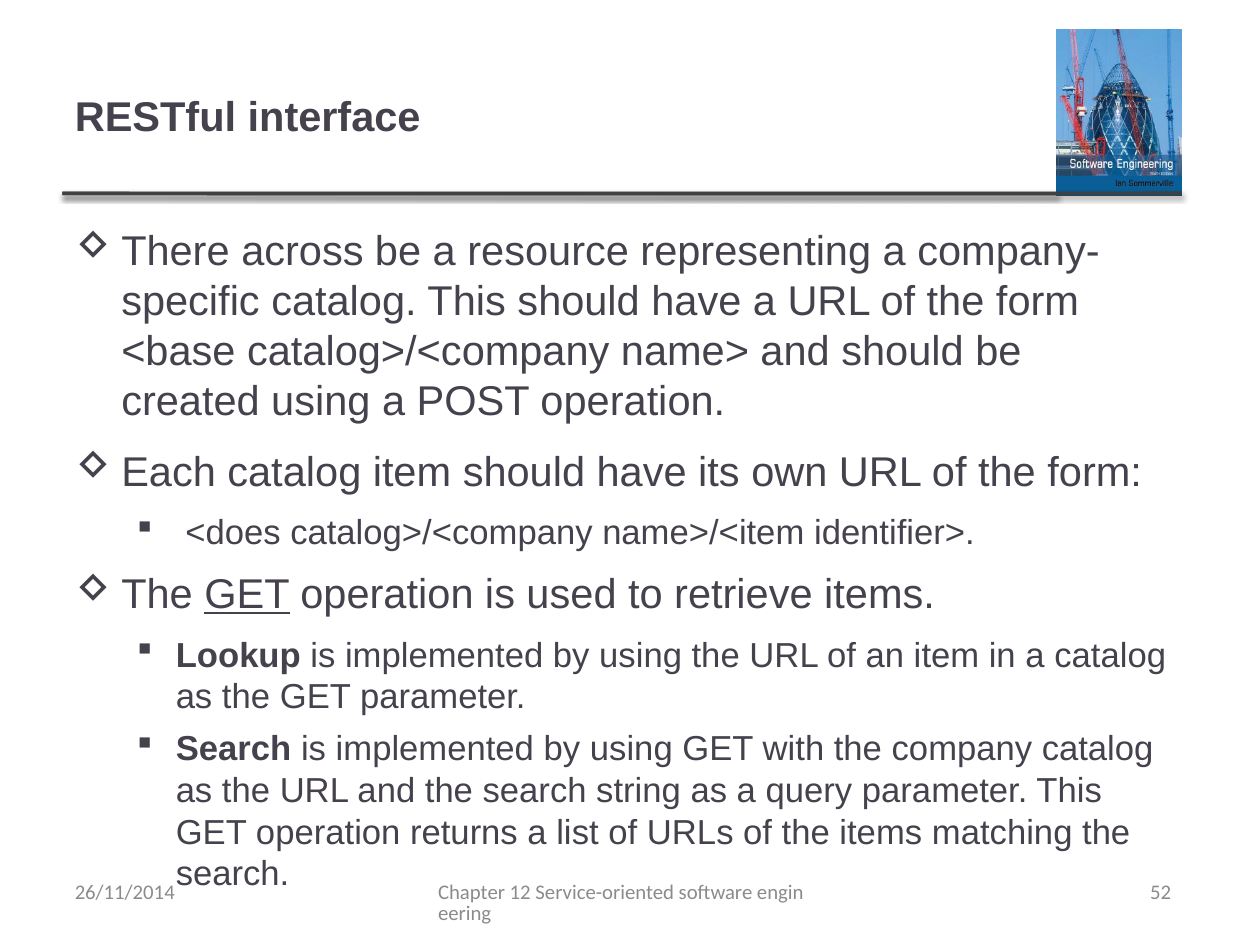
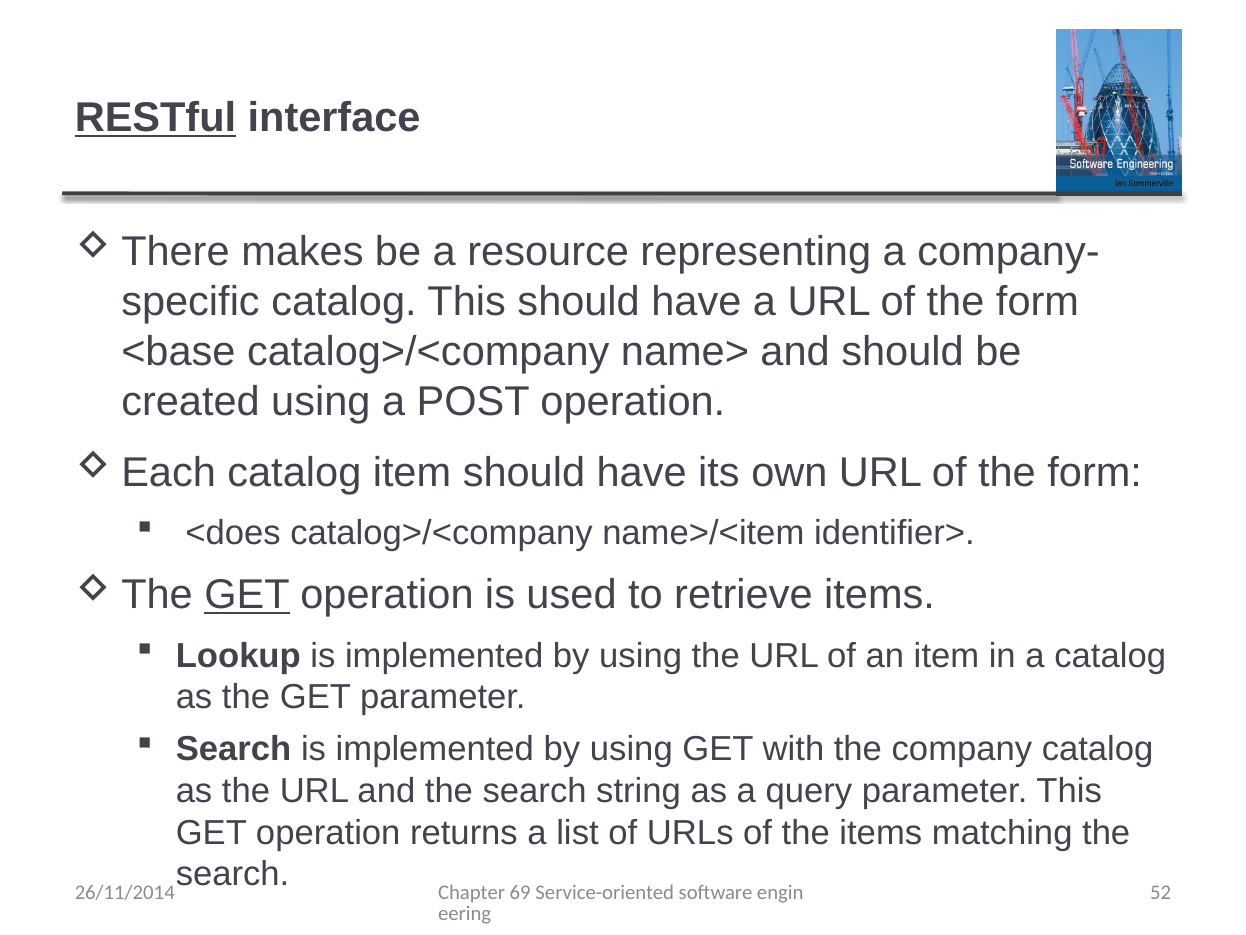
RESTful underline: none -> present (155, 118)
across: across -> makes (302, 252)
12: 12 -> 69 (520, 892)
